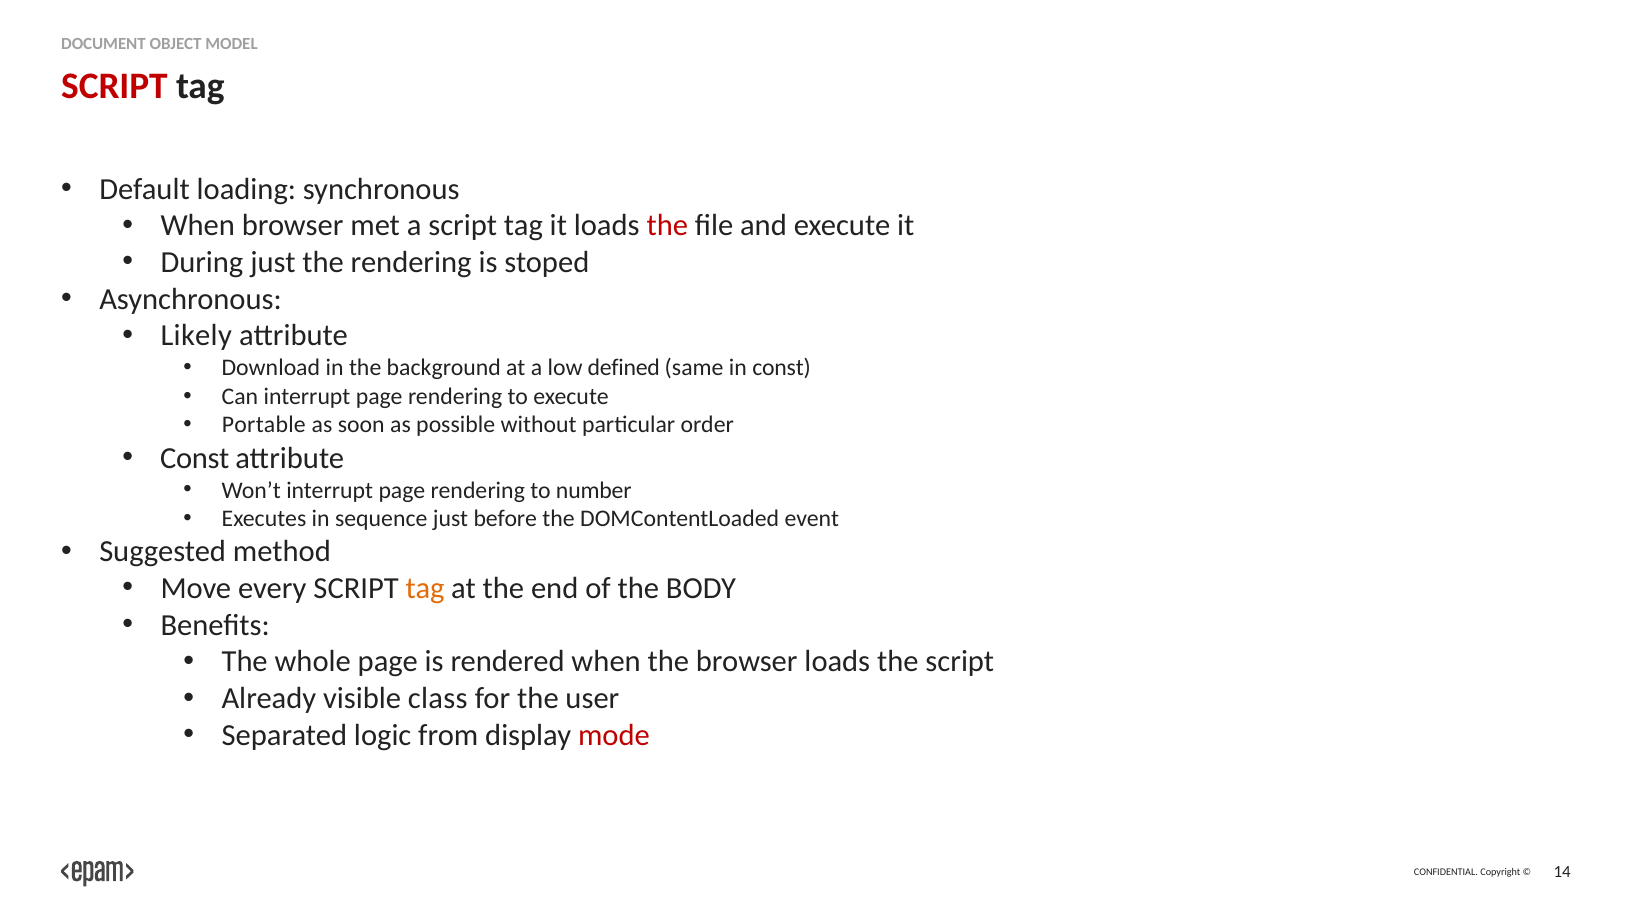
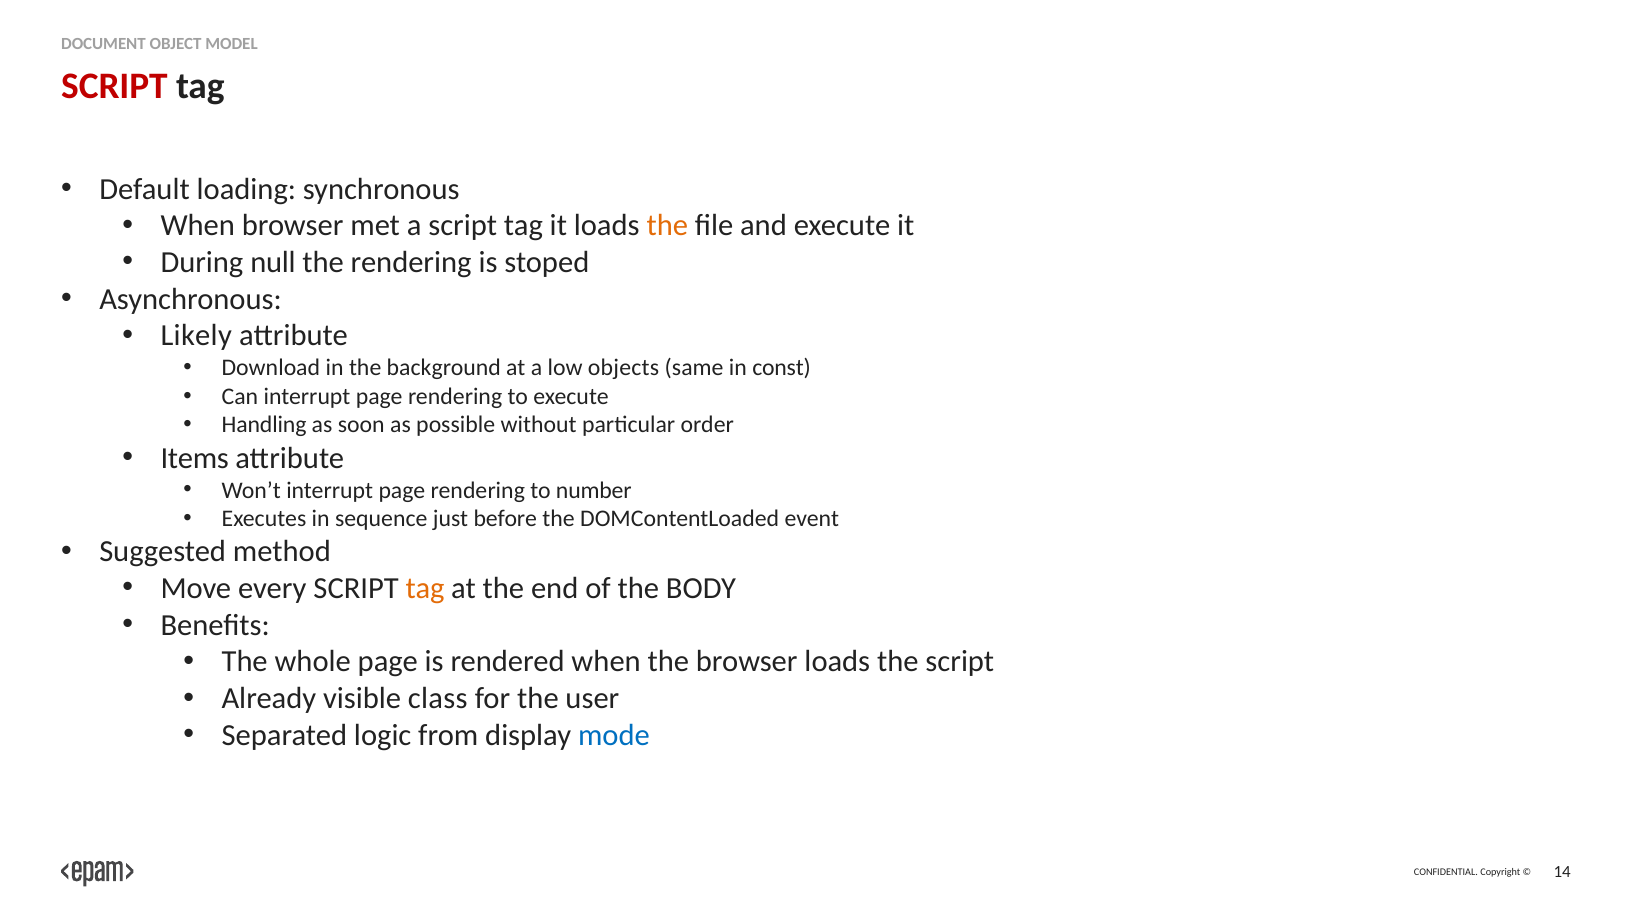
the colour: red -> orange (667, 226)
During just: just -> null (273, 263)
defined: defined -> objects (624, 368)
Portable: Portable -> Handling (264, 425)
Const: Const -> Items (195, 458)
mode colour: red -> blue (614, 736)
